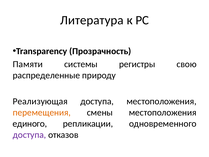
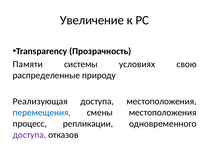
Литература: Литература -> Увеличение (92, 20)
регистры: регистры -> условиях (137, 64)
перемещения colour: orange -> blue (42, 112)
единого: единого -> процесс (30, 124)
